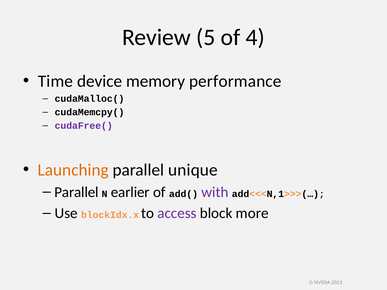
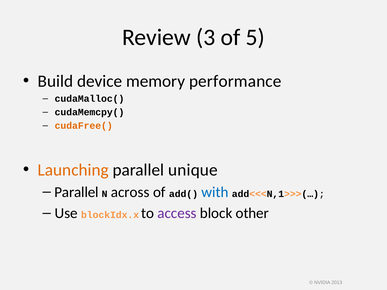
5: 5 -> 3 (206, 37)
4: 4 -> 5 (255, 37)
Time: Time -> Build (55, 81)
cudaFree( colour: purple -> orange (84, 126)
earlier: earlier -> across (130, 192)
with colour: purple -> blue (215, 192)
more: more -> other (252, 213)
